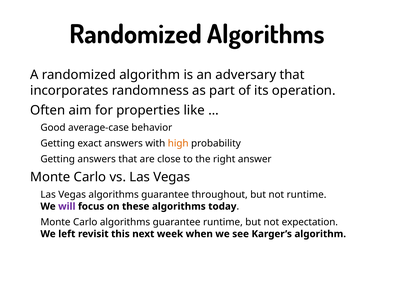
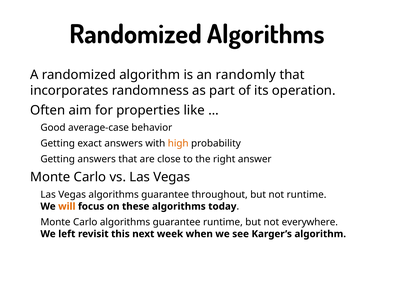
adversary: adversary -> randomly (246, 75)
will colour: purple -> orange (67, 207)
expectation: expectation -> everywhere (310, 223)
